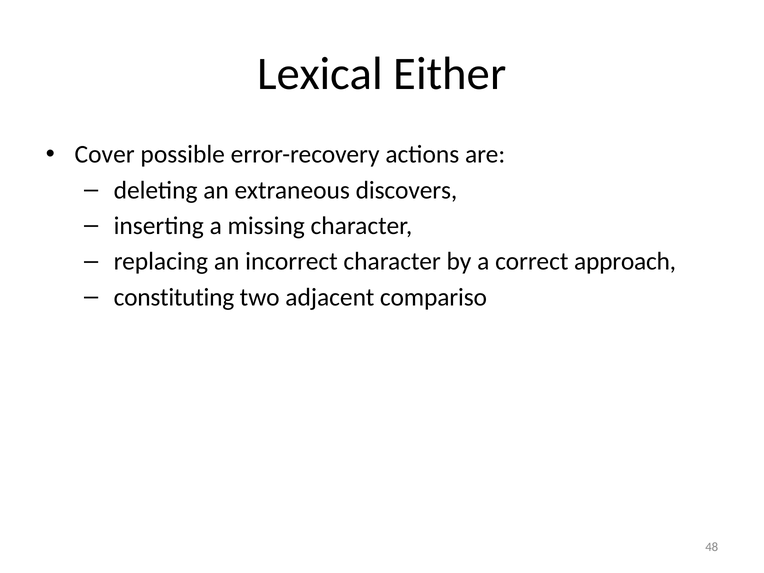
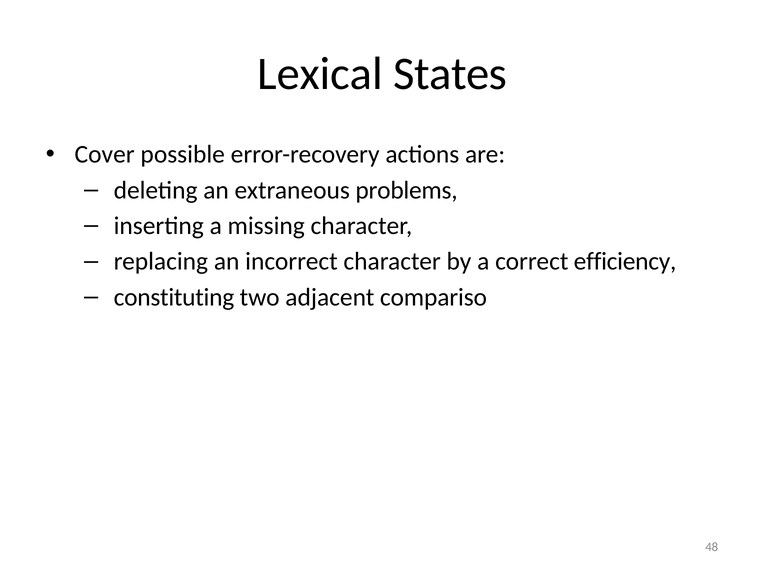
Either: Either -> States (450, 74)
discovers: discovers -> problems (407, 190)
approach: approach -> efficiency (625, 262)
